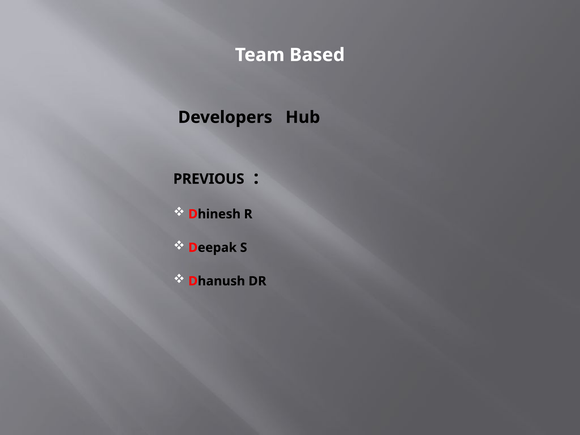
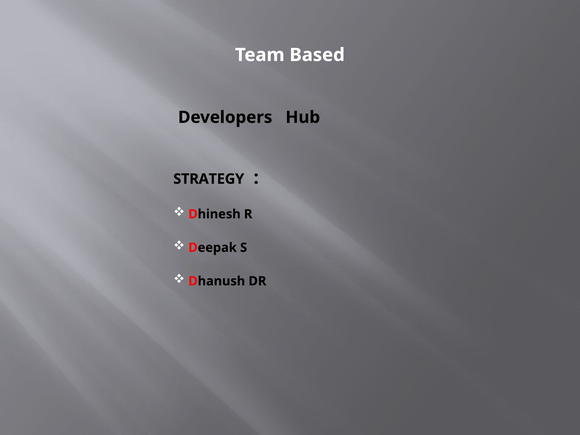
PREVIOUS: PREVIOUS -> STRATEGY (209, 179)
